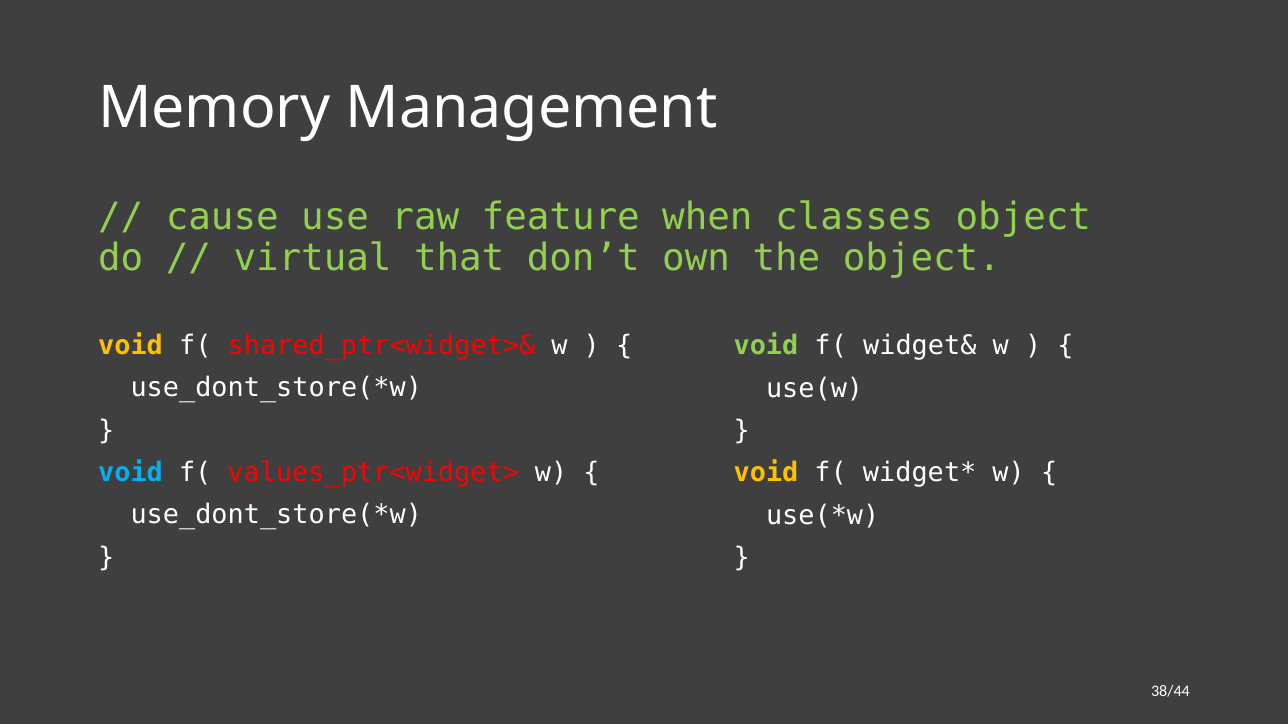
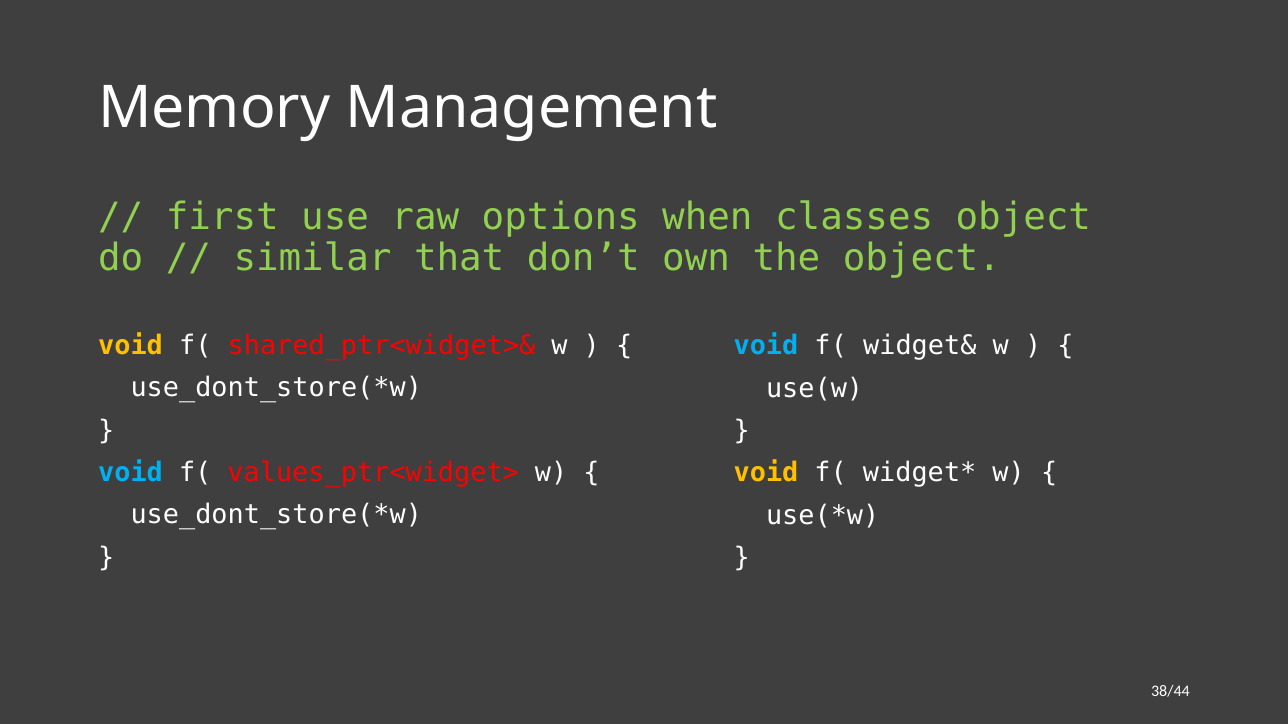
cause: cause -> first (222, 218)
feature: feature -> options (561, 218)
virtual: virtual -> similar (313, 258)
void colour: light green -> light blue (766, 346)
